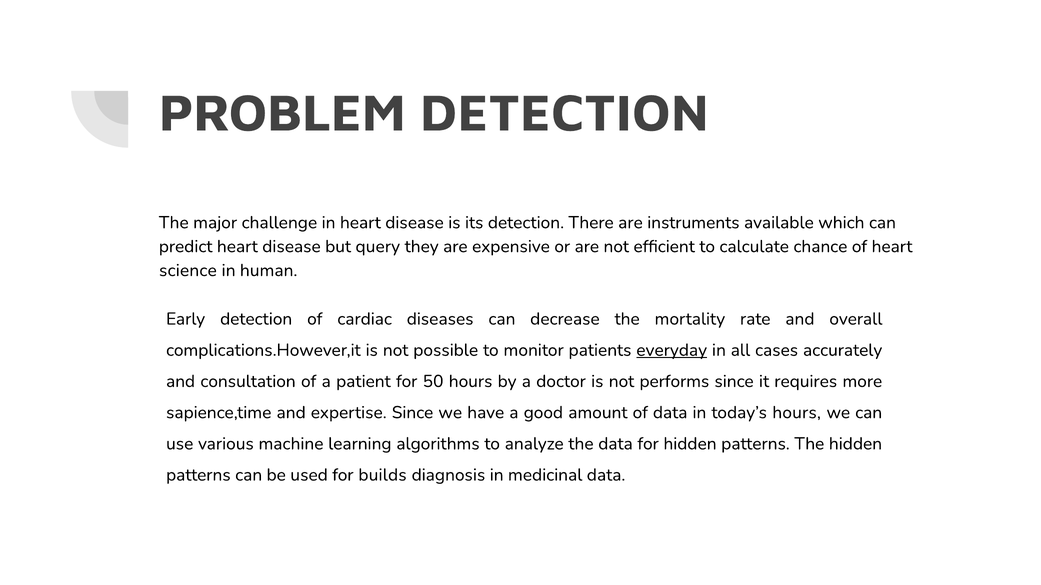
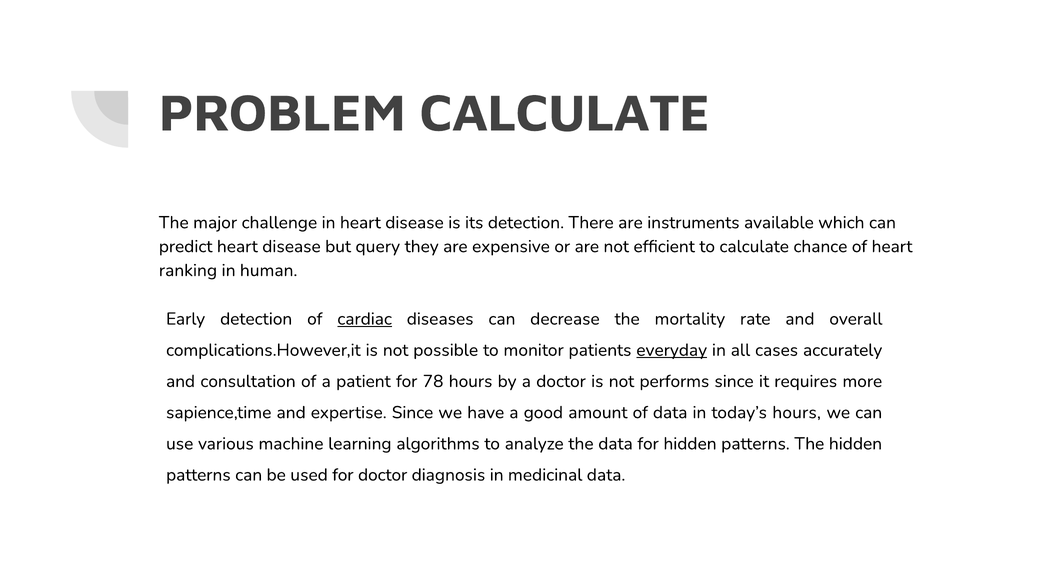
PROBLEM DETECTION: DETECTION -> CALCULATE (565, 113)
science: science -> ranking (188, 271)
cardiac underline: none -> present (365, 319)
50: 50 -> 78 (433, 382)
for builds: builds -> doctor (383, 475)
